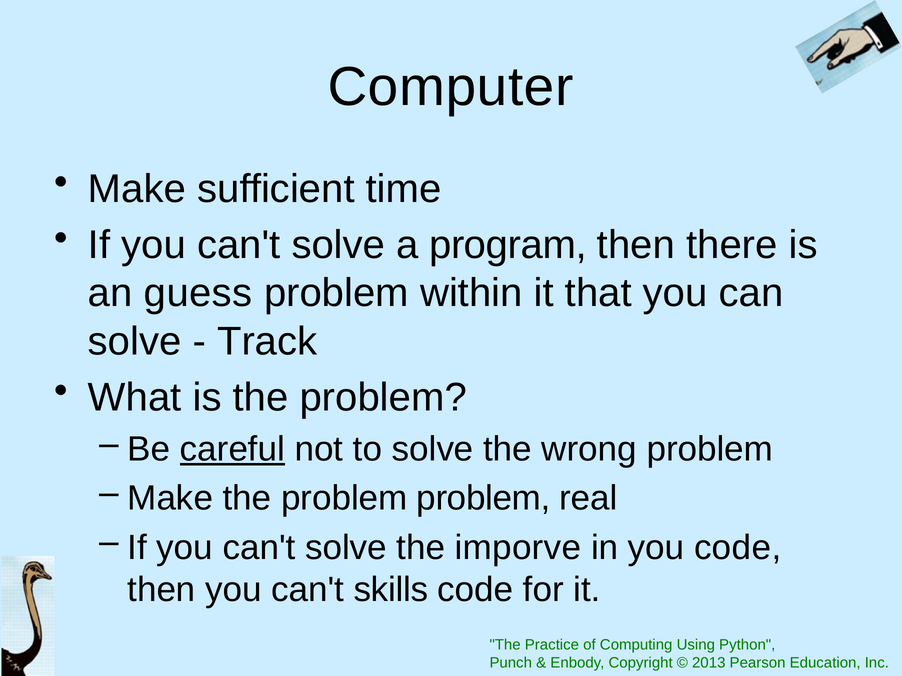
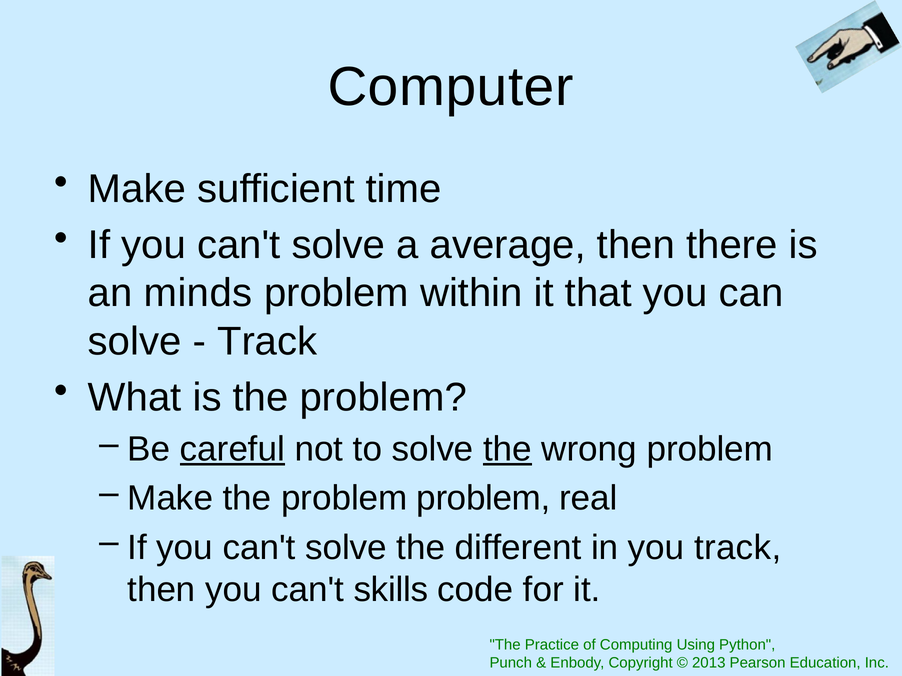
program: program -> average (508, 245)
guess: guess -> minds (198, 293)
the underline: none -> present (508, 450)
imporve: imporve -> different (518, 548)
you code: code -> track (738, 548)
